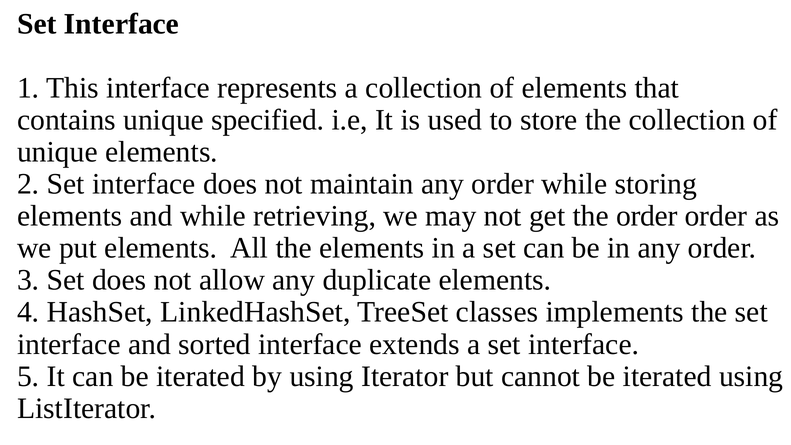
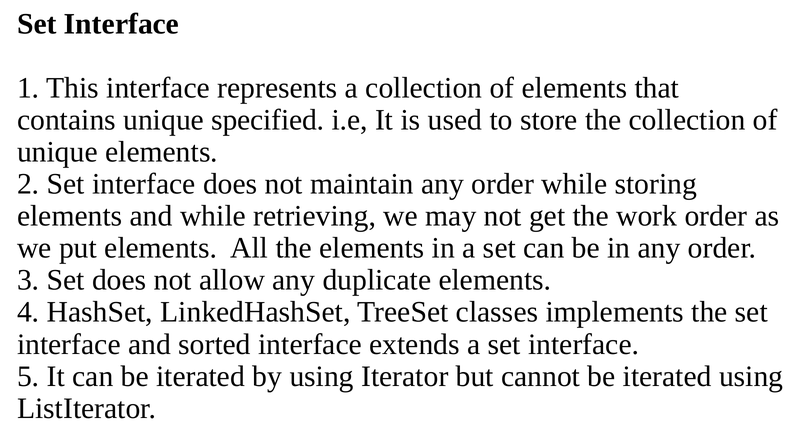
the order: order -> work (647, 216)
